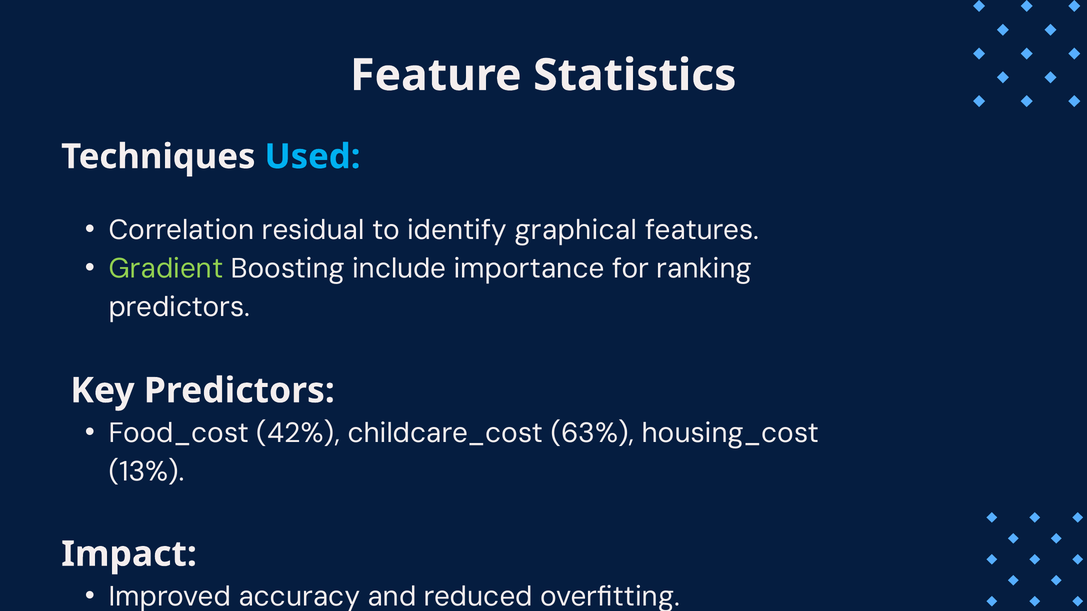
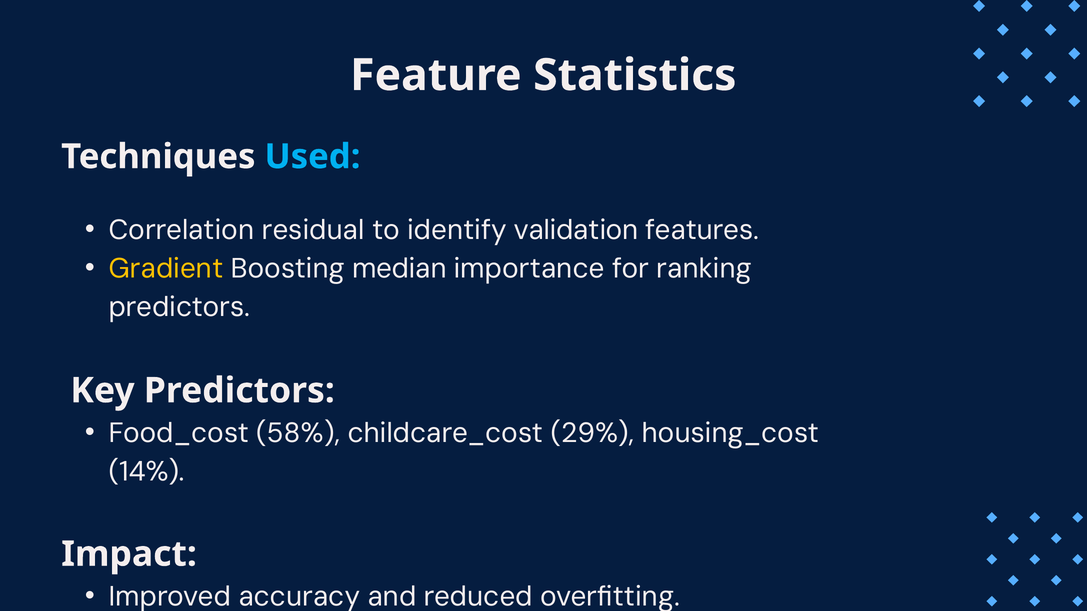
graphical: graphical -> validation (576, 230)
Gradient colour: light green -> yellow (166, 269)
include: include -> median (399, 269)
42%: 42% -> 58% (298, 433)
63%: 63% -> 29% (592, 433)
13%: 13% -> 14% (147, 472)
